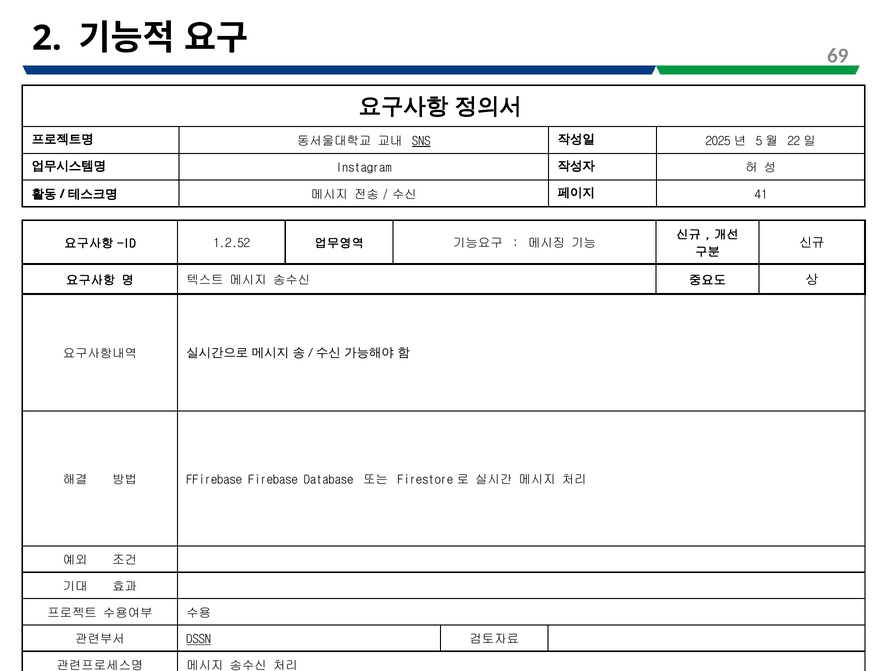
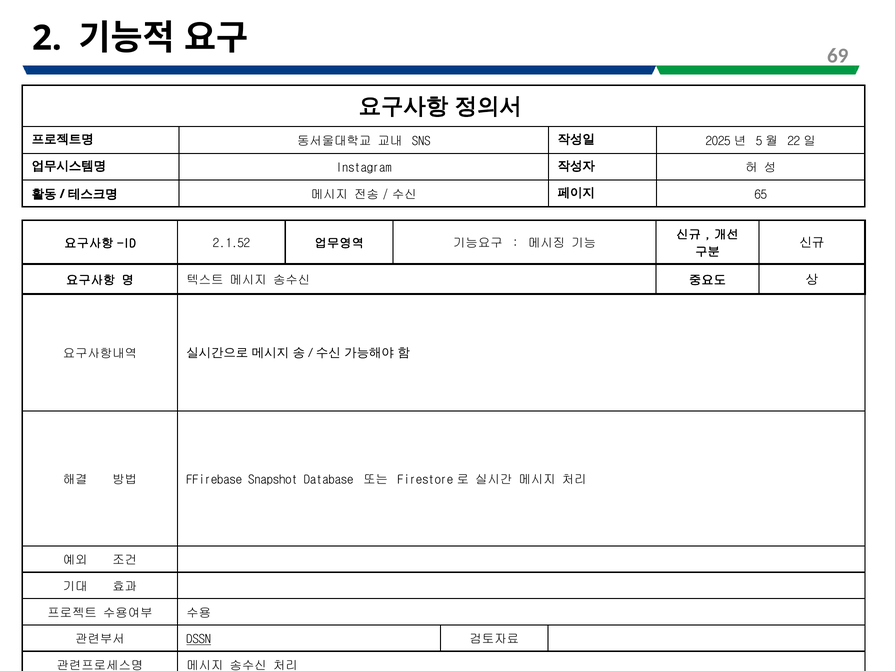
SNS underline: present -> none (421, 141)
41: 41 -> 65 (761, 195)
1.2.52: 1.2.52 -> 2.1.52 (231, 243)
Firebase: Firebase -> Snapshot (273, 480)
